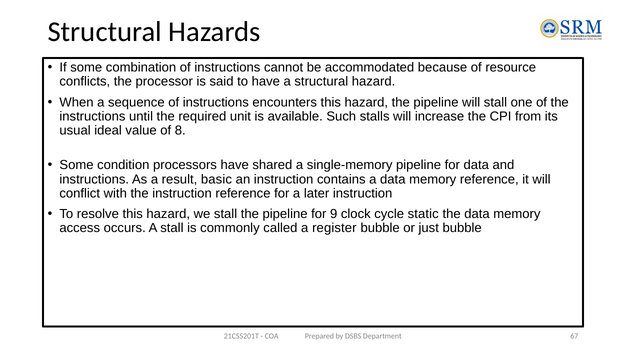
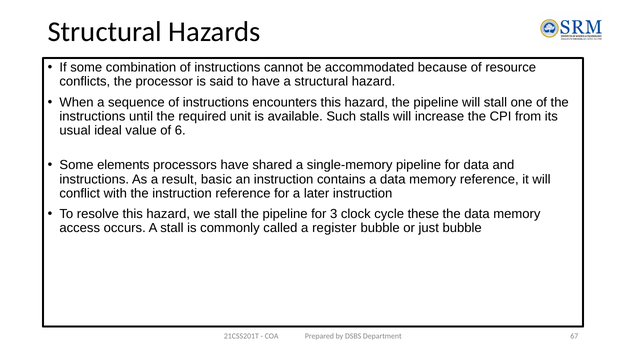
8: 8 -> 6 (180, 130)
condition: condition -> elements (123, 165)
9: 9 -> 3 (334, 214)
static: static -> these (423, 214)
